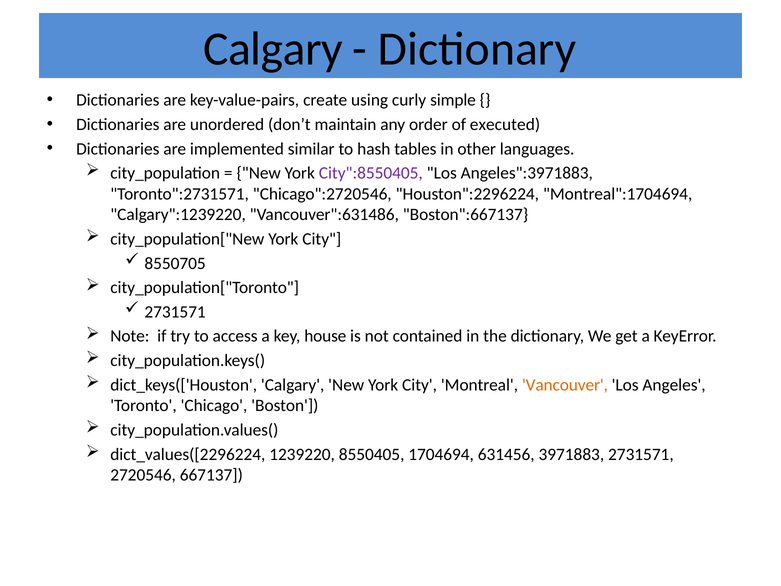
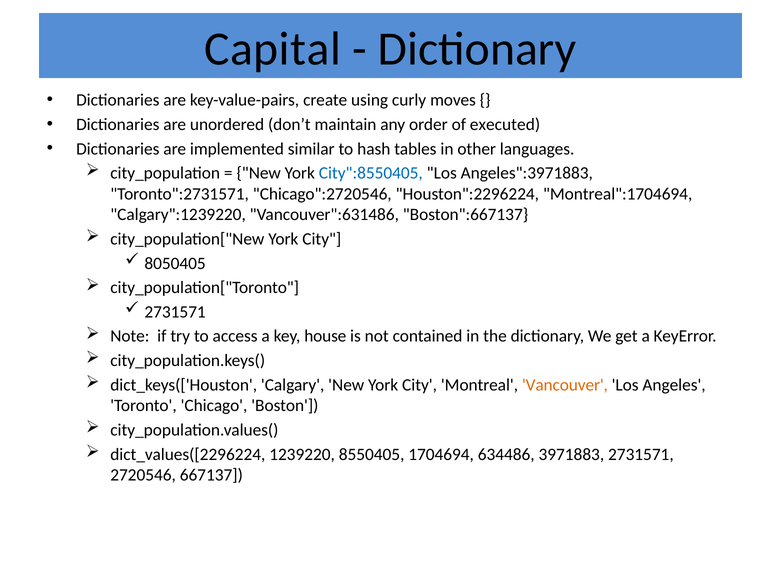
Calgary: Calgary -> Capital (273, 49)
simple: simple -> moves (453, 100)
City":8550405 colour: purple -> blue (371, 173)
8550705: 8550705 -> 8050405 (175, 263)
631456: 631456 -> 634486 (506, 454)
